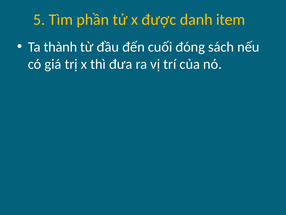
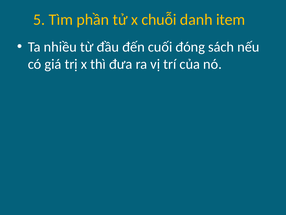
được: được -> chuỗi (159, 20)
thành: thành -> nhiều (60, 47)
